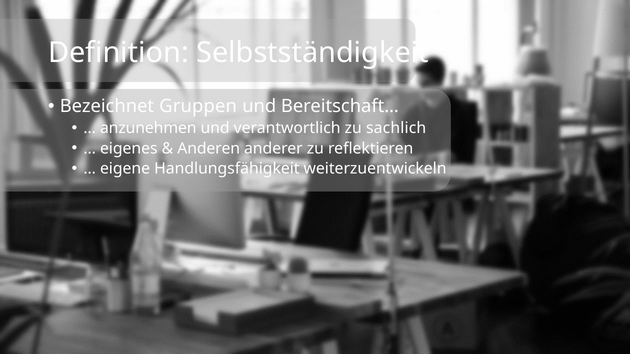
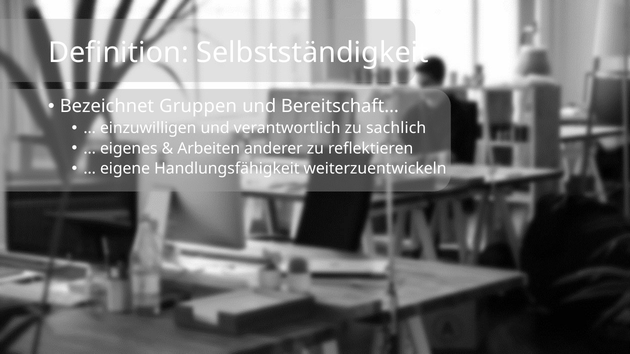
anzunehmen: anzunehmen -> einzuwilligen (148, 128)
Anderen: Anderen -> Arbeiten (209, 149)
